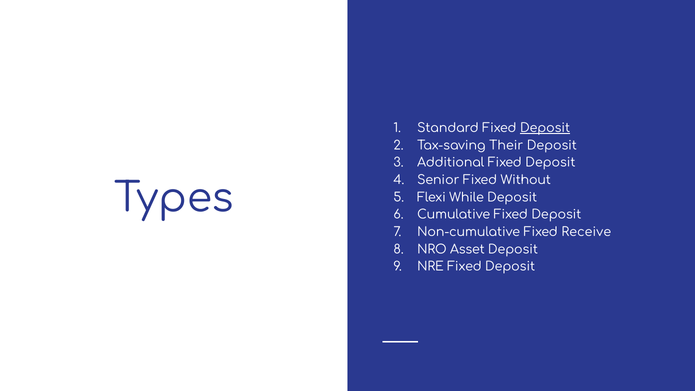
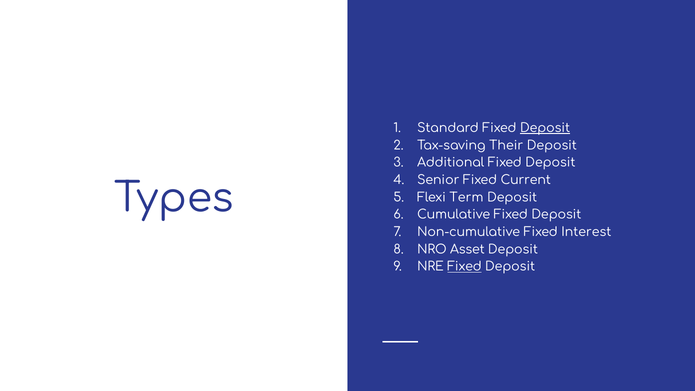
Without: Without -> Current (526, 180)
While: While -> Term (466, 197)
Receive: Receive -> Interest (586, 232)
Fixed underline: none -> present (464, 267)
